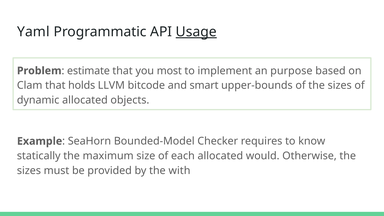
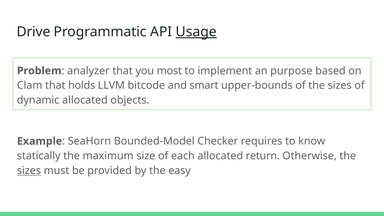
Yaml: Yaml -> Drive (34, 32)
estimate: estimate -> analyzer (88, 71)
would: would -> return (263, 156)
sizes underline: none -> present (29, 171)
with: with -> easy (180, 171)
